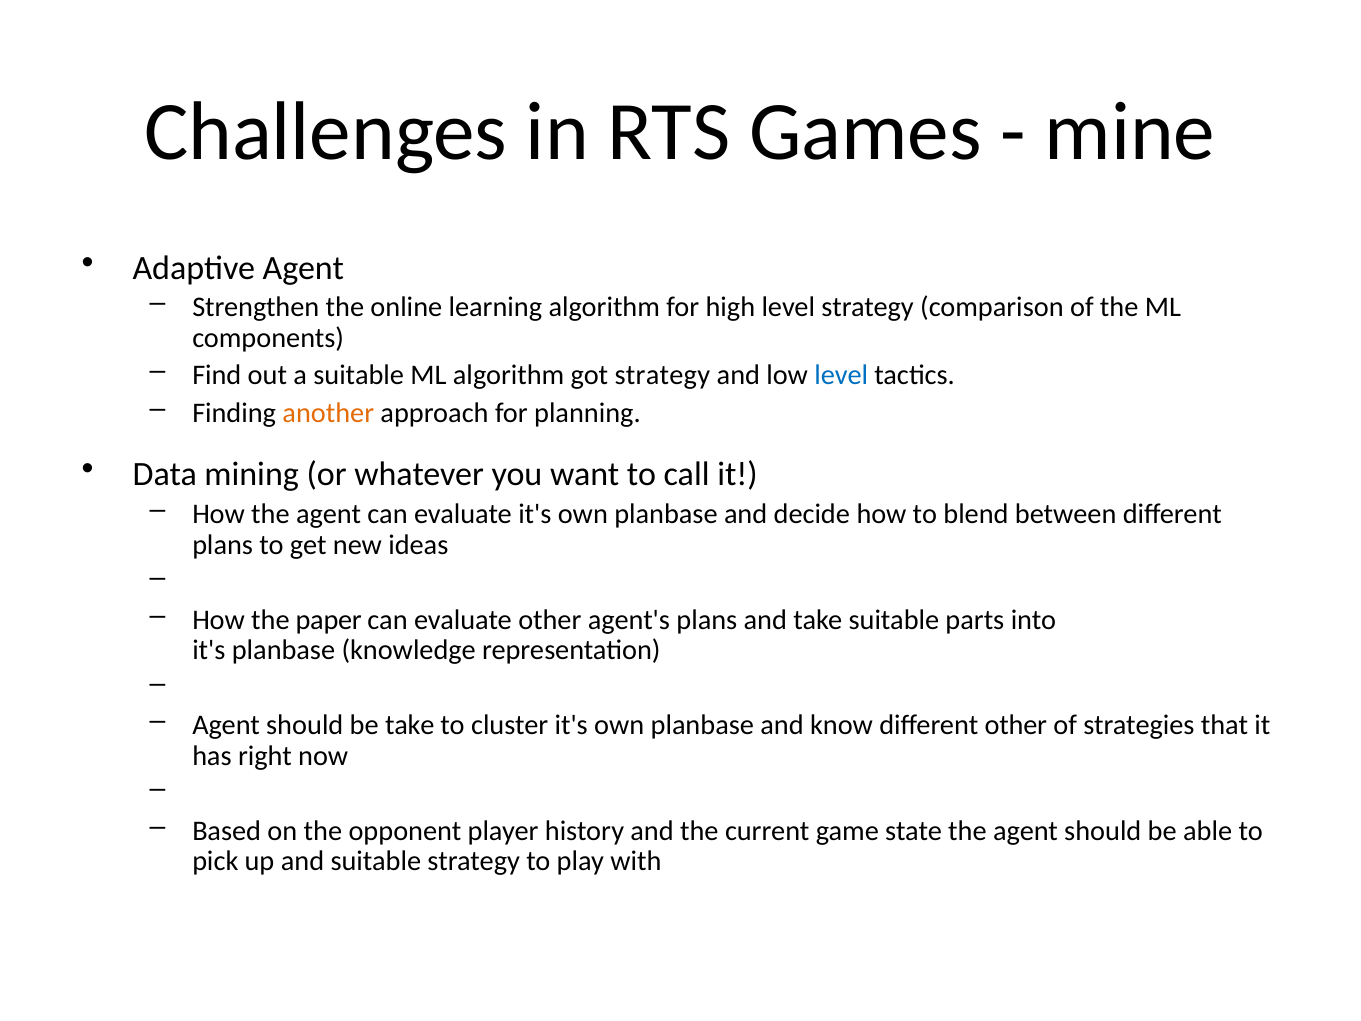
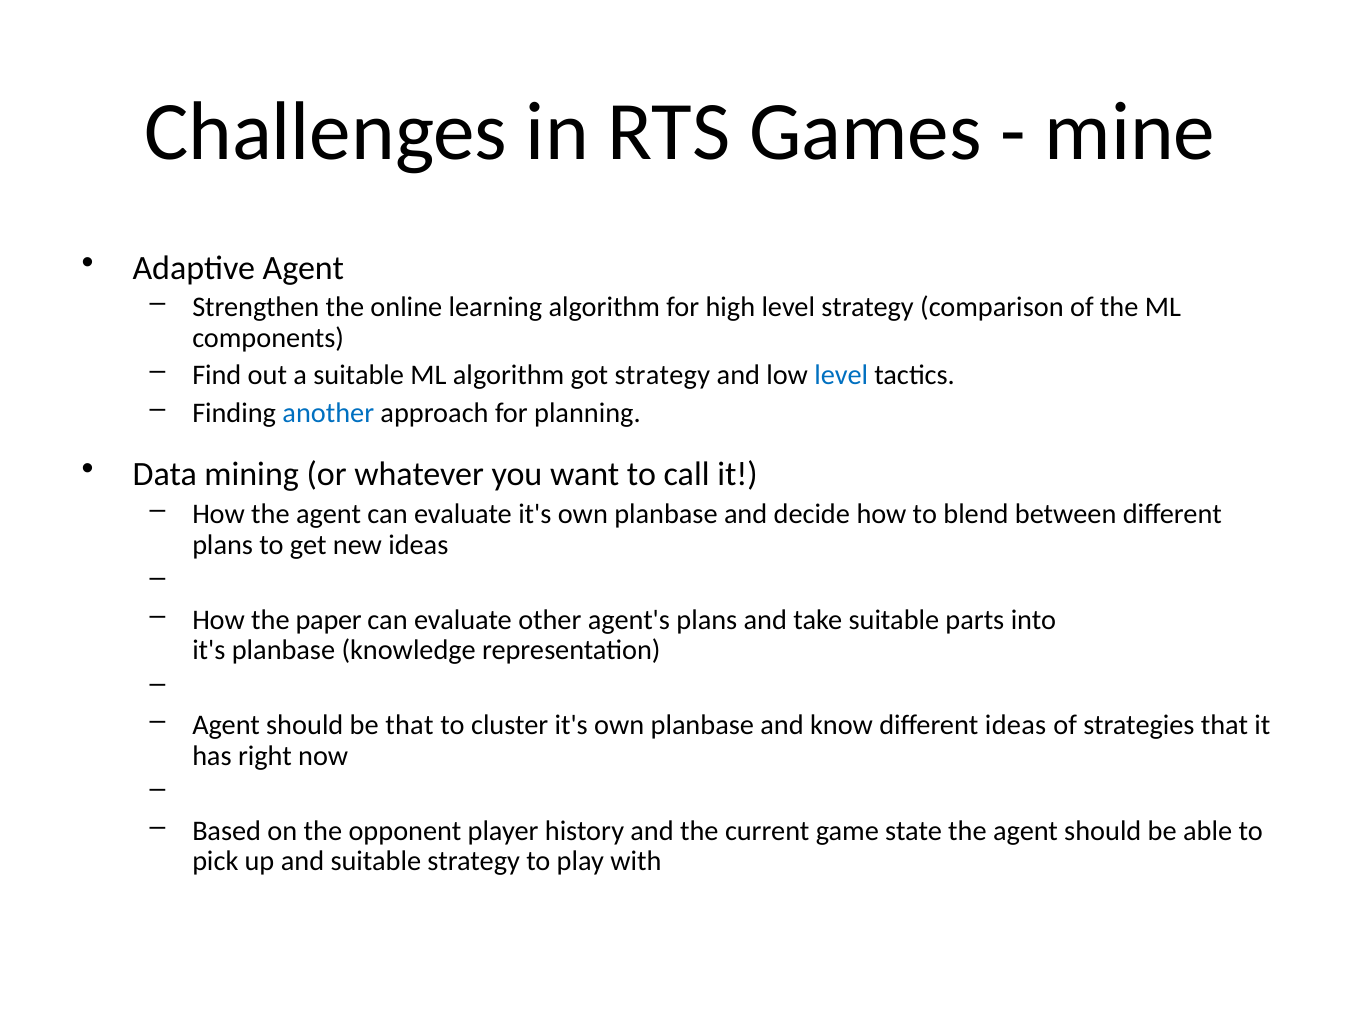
another colour: orange -> blue (328, 413)
be take: take -> that (409, 725)
different other: other -> ideas (1016, 725)
